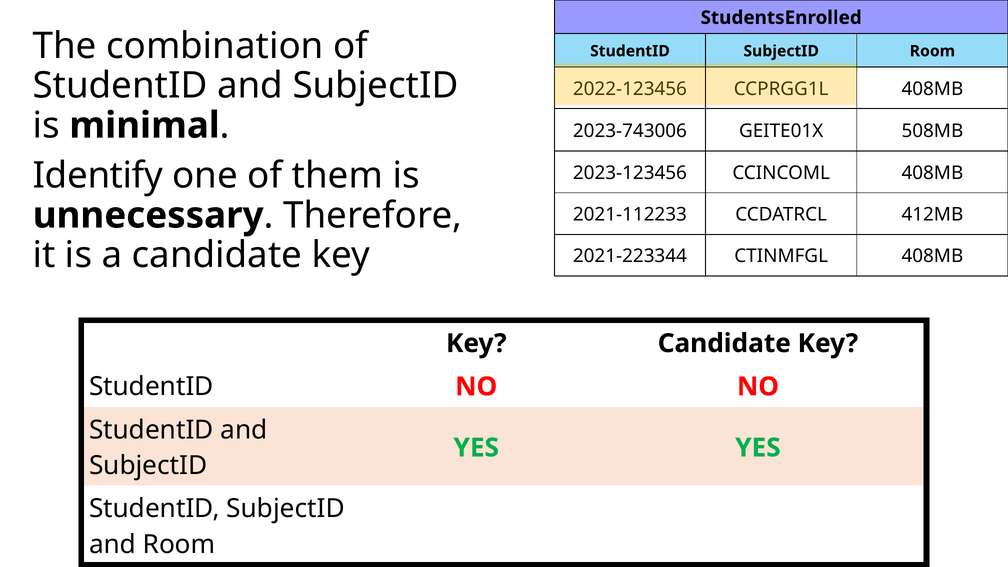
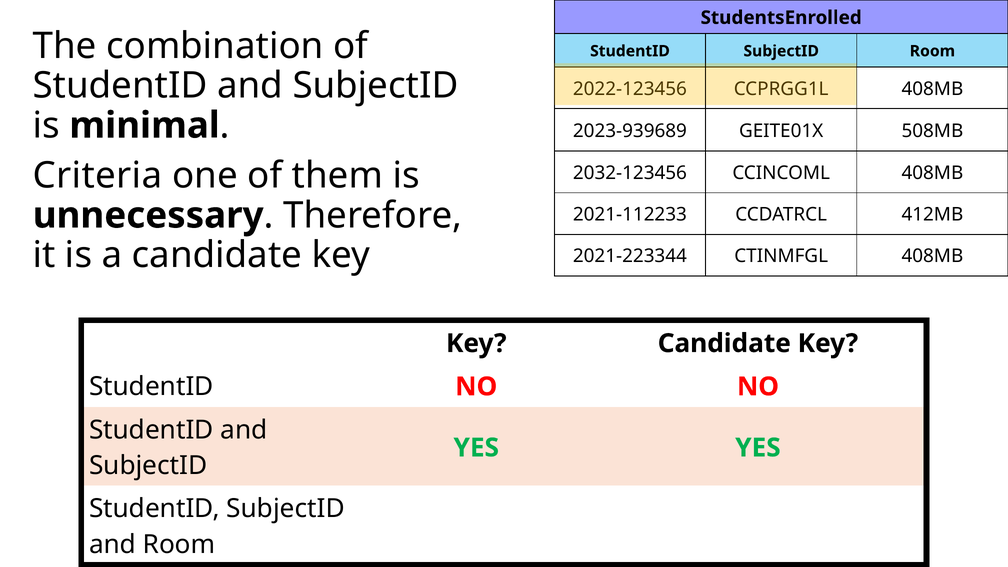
2023-743006: 2023-743006 -> 2023-939689 (630, 131)
Identify: Identify -> Criteria (98, 176)
2023-123456: 2023-123456 -> 2032-123456 (630, 173)
